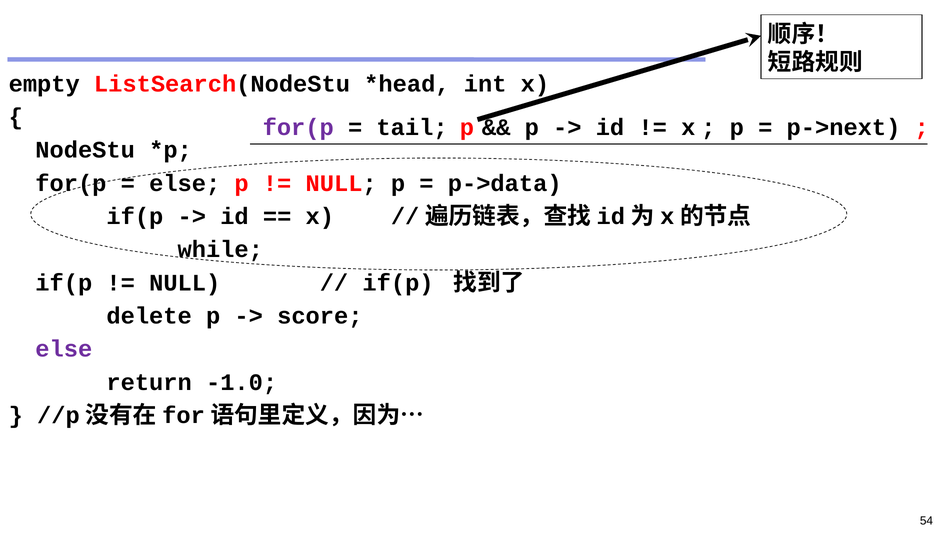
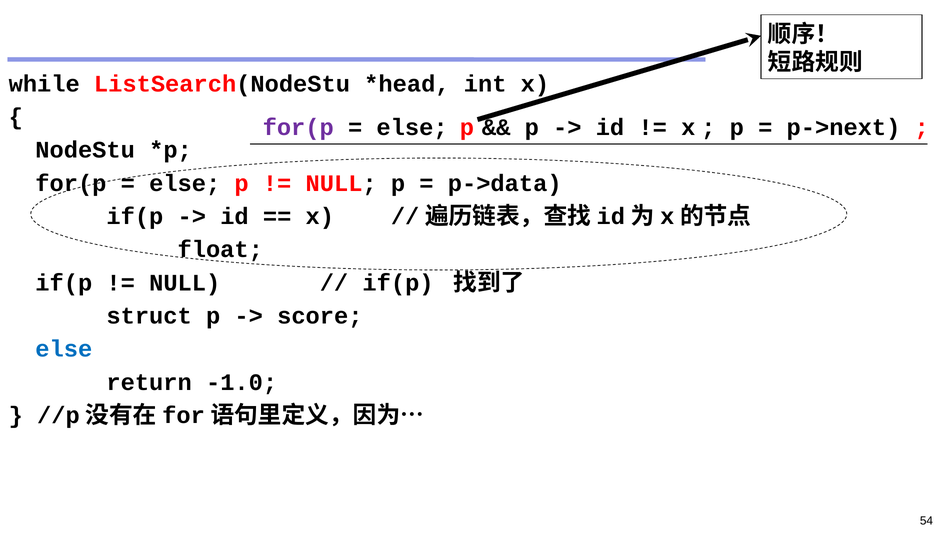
empty: empty -> while (44, 84)
tail: tail -> else (412, 128)
while: while -> float (220, 250)
delete: delete -> struct (149, 316)
else colour: purple -> blue (64, 349)
